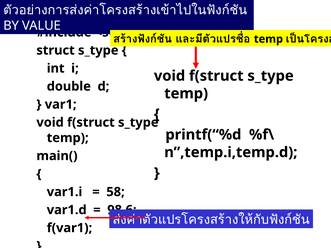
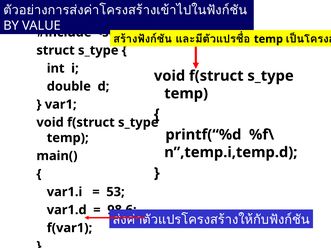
58: 58 -> 53 (115, 192)
